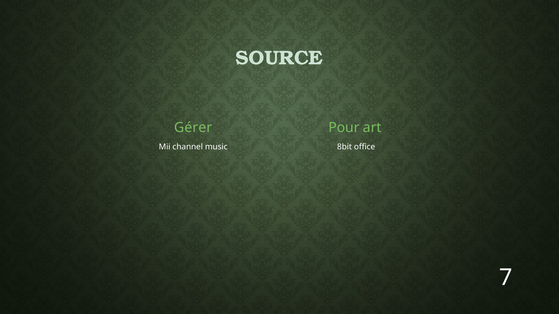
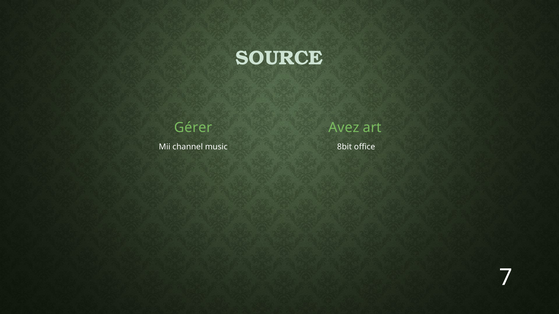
Pour: Pour -> Avez (344, 128)
